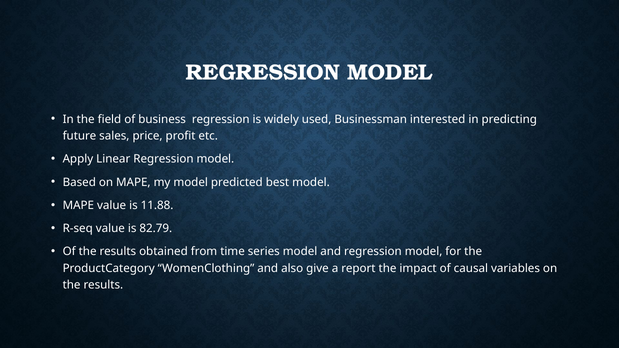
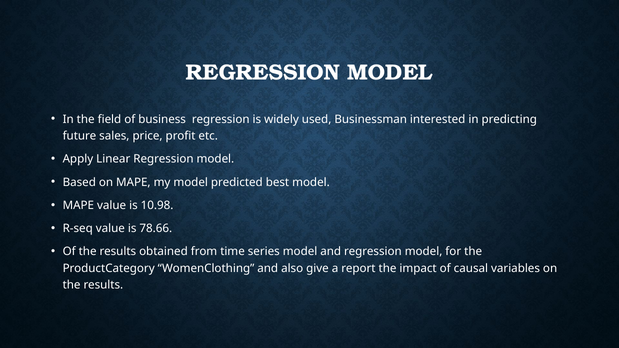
11.88: 11.88 -> 10.98 (157, 205)
82.79: 82.79 -> 78.66 (156, 229)
